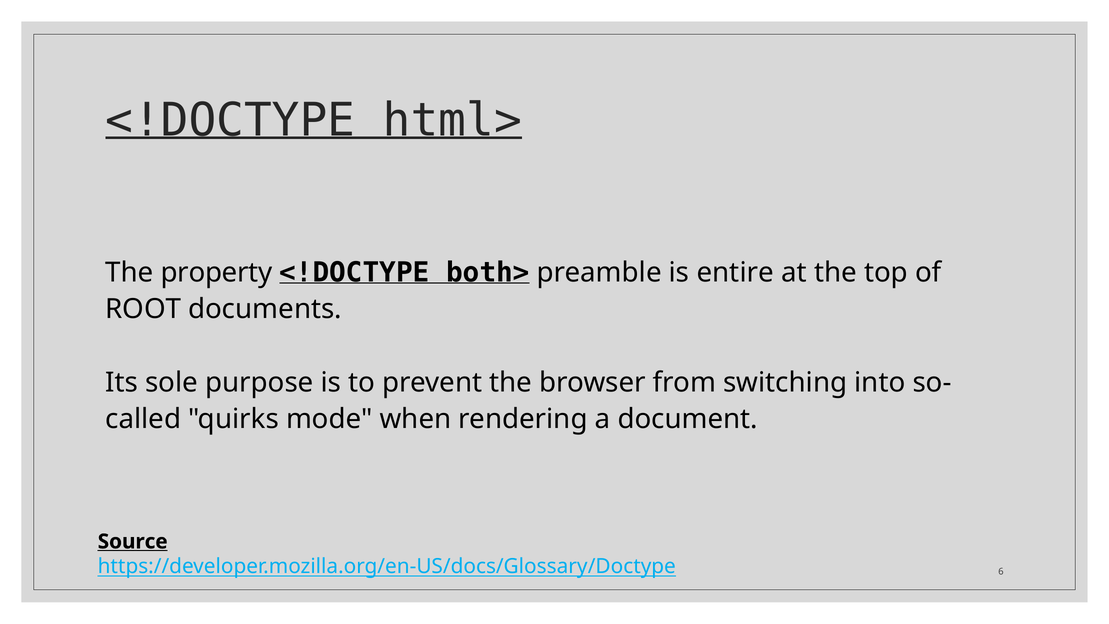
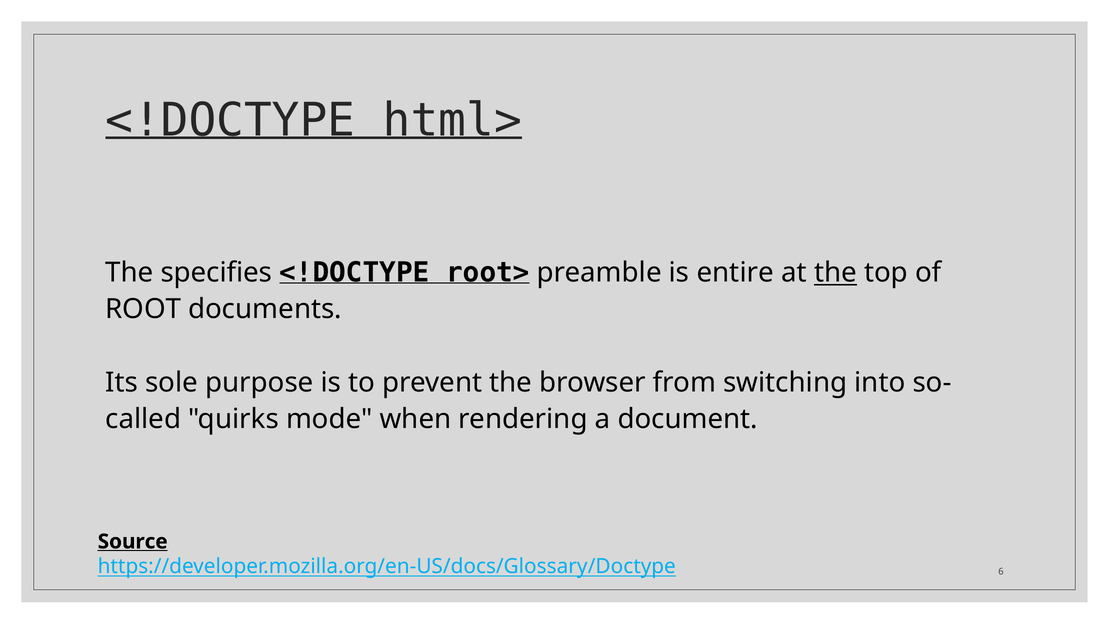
property: property -> specifies (216, 273)
both>: both> -> root> (488, 273)
the underline: none -> present (835, 273)
